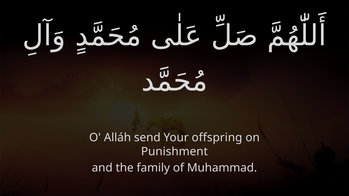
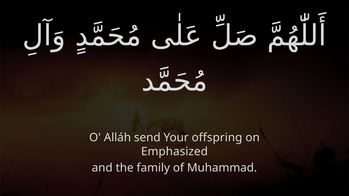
Punishment: Punishment -> Emphasized (174, 152)
